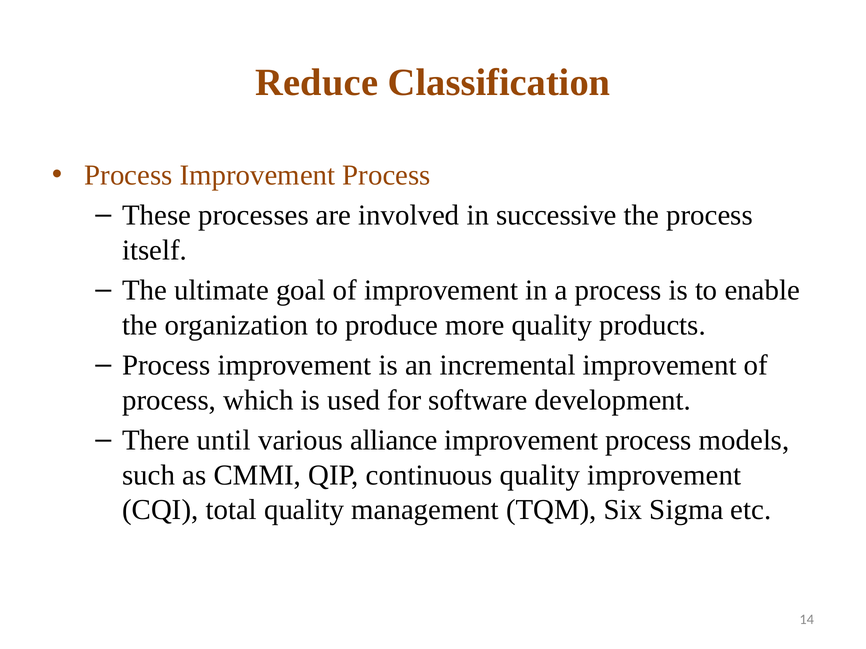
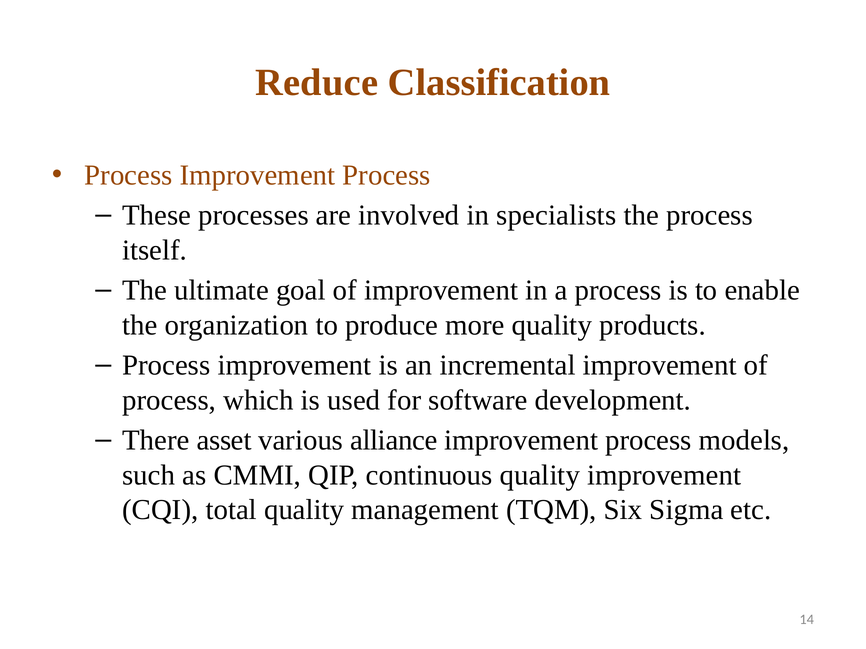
successive: successive -> specialists (556, 216)
until: until -> asset (224, 441)
